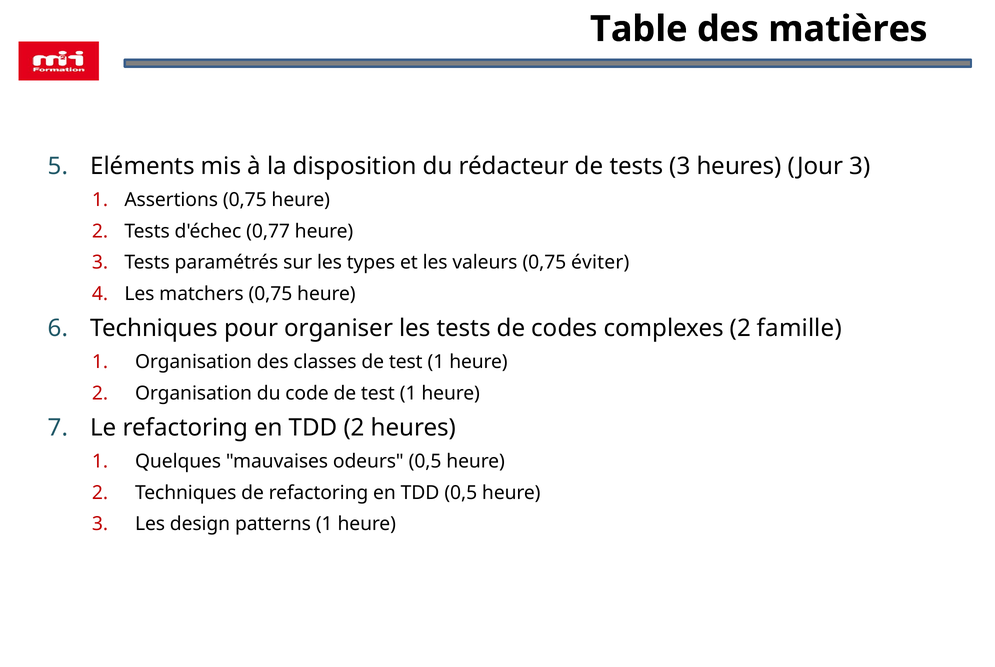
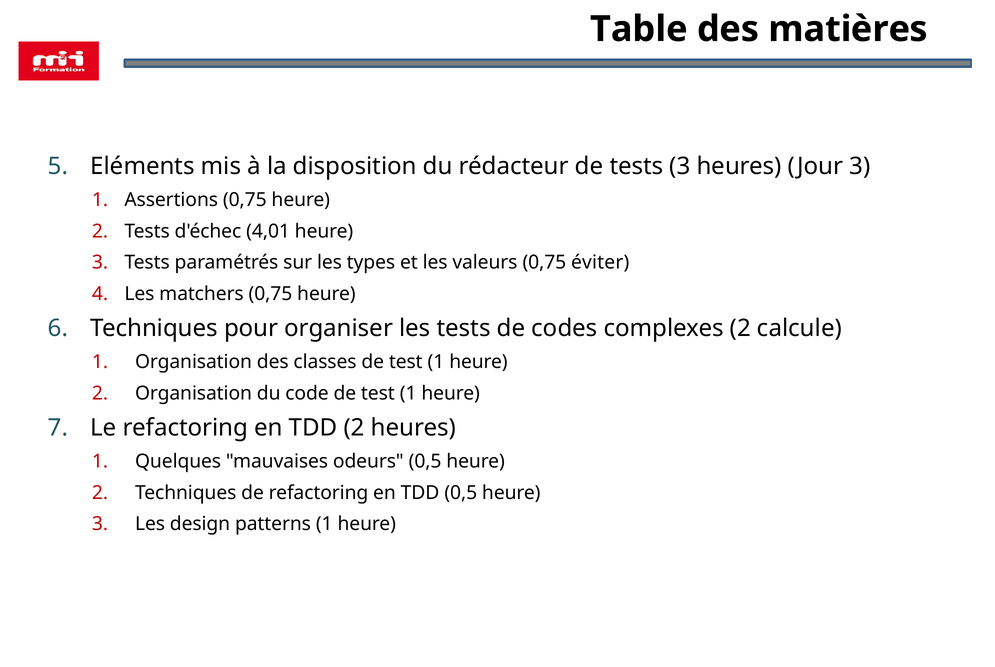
0,77: 0,77 -> 4,01 (268, 231)
famille: famille -> calcule (799, 328)
